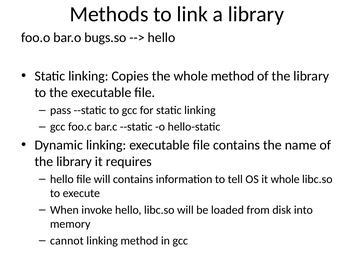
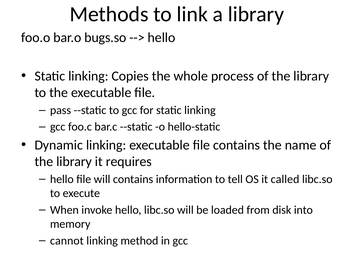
whole method: method -> process (233, 76)
it whole: whole -> called (285, 179)
